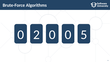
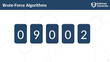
2: 2 -> 9 (36, 35)
5: 5 -> 2 (84, 35)
